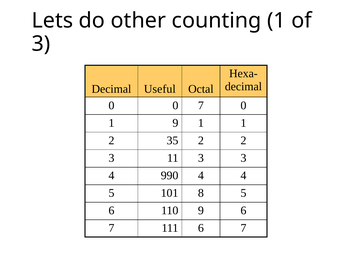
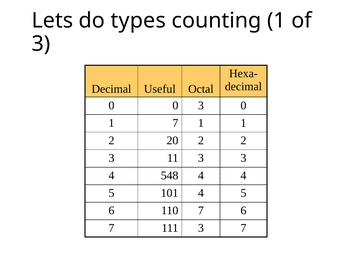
other: other -> types (138, 21)
0 7: 7 -> 3 (201, 105)
1 9: 9 -> 7 (175, 123)
35: 35 -> 20 (172, 140)
990: 990 -> 548 (170, 176)
101 8: 8 -> 4 (201, 193)
110 9: 9 -> 7 (201, 211)
111 6: 6 -> 3 (201, 228)
